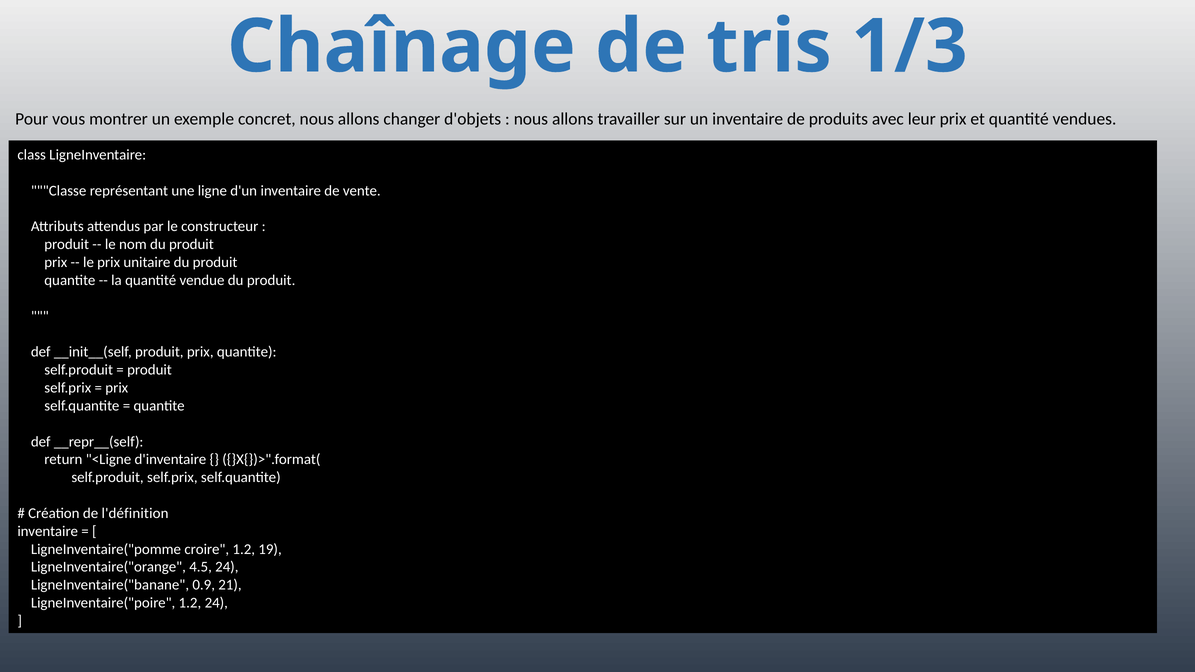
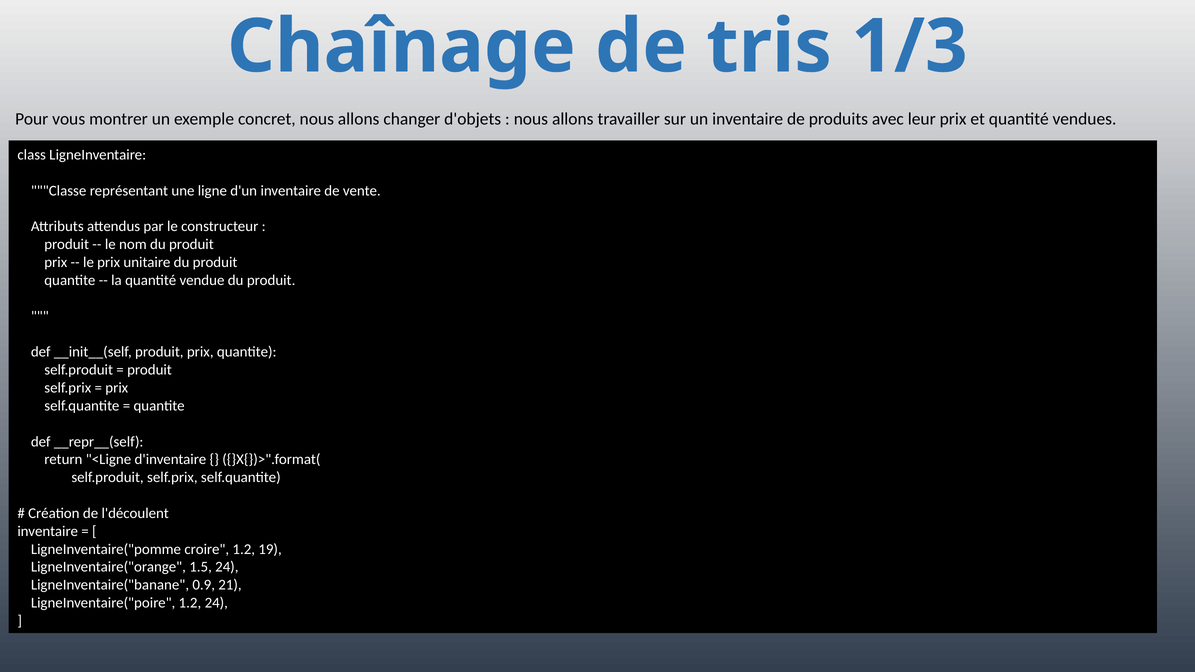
l'définition: l'définition -> l'découlent (135, 513)
4.5: 4.5 -> 1.5 (201, 567)
